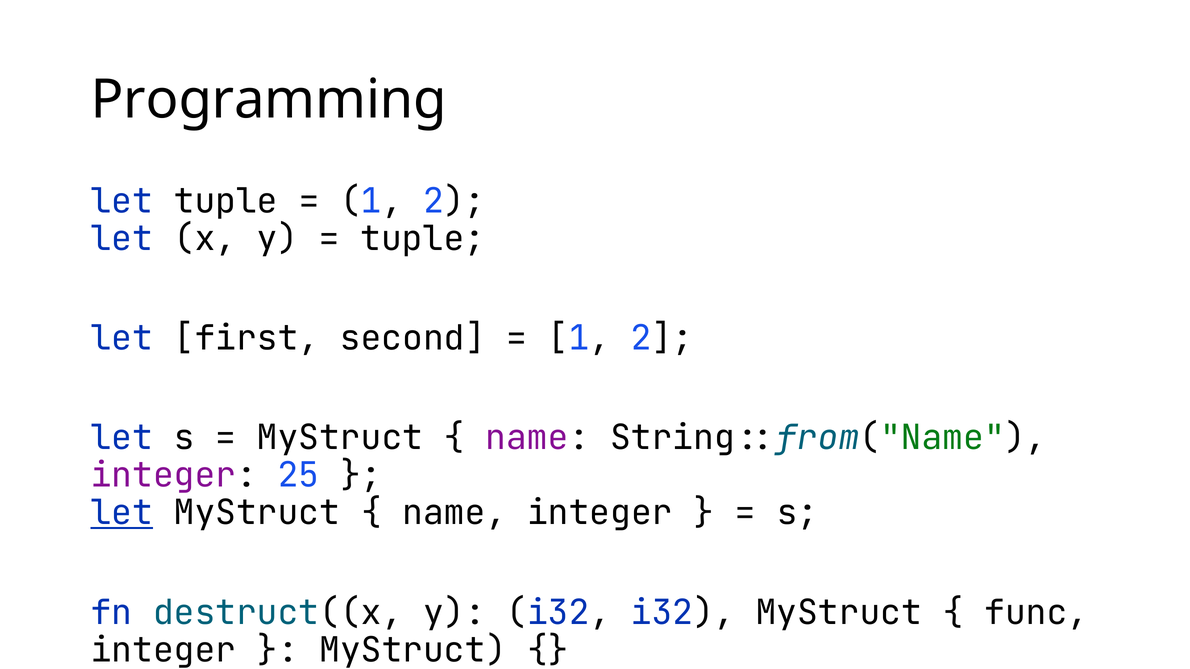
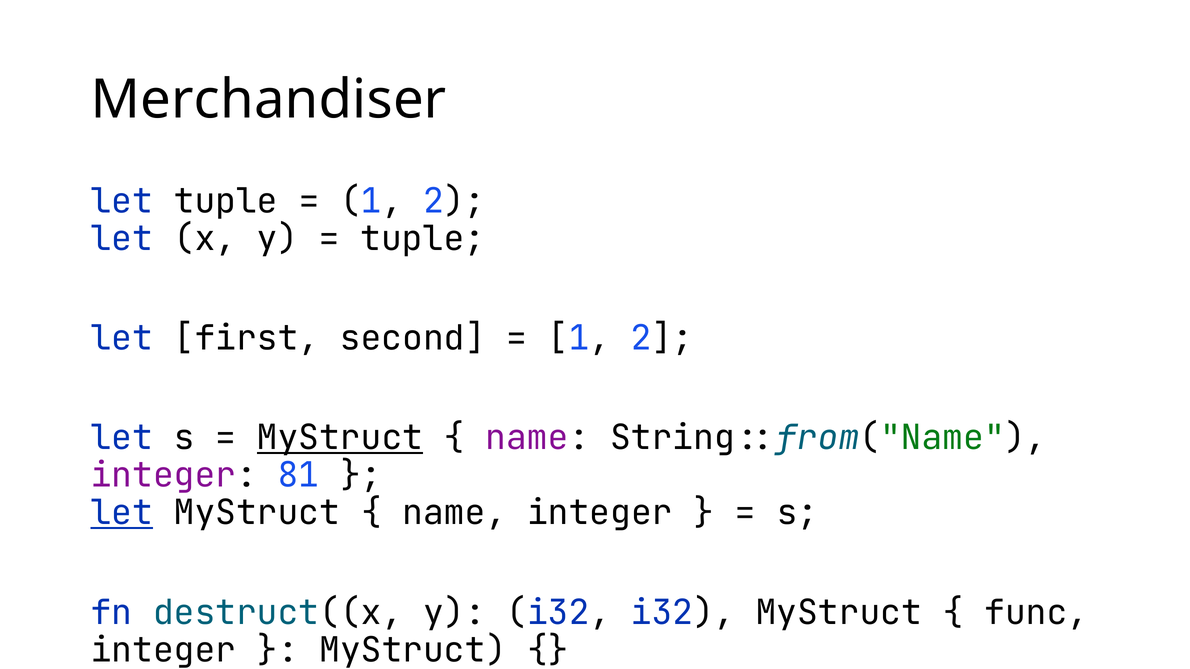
Programming: Programming -> Merchandiser (269, 100)
MyStruct underline: none -> present (340, 438)
25: 25 -> 81 (298, 476)
